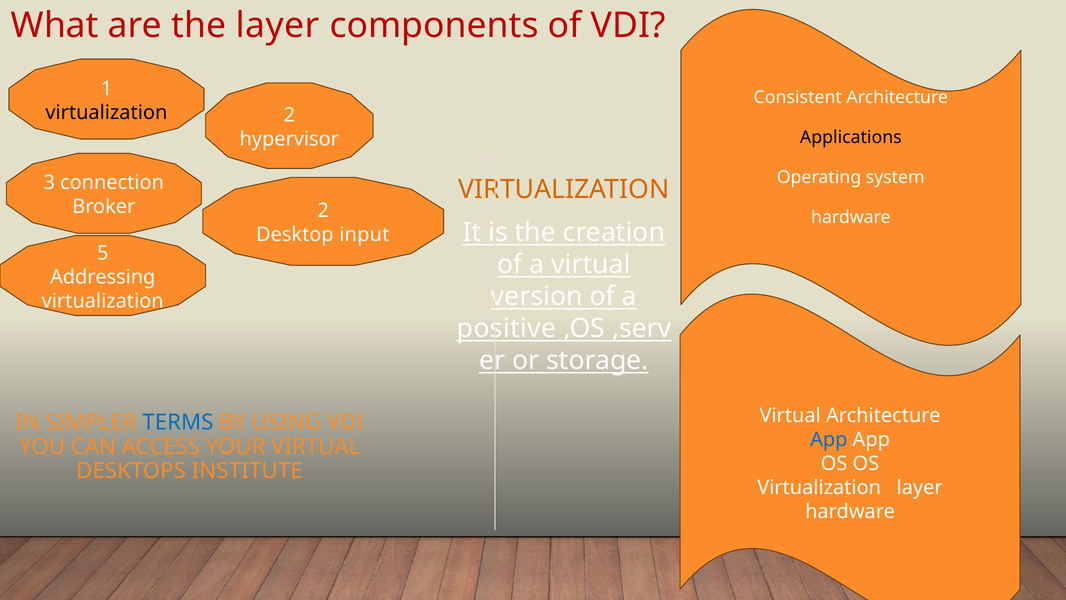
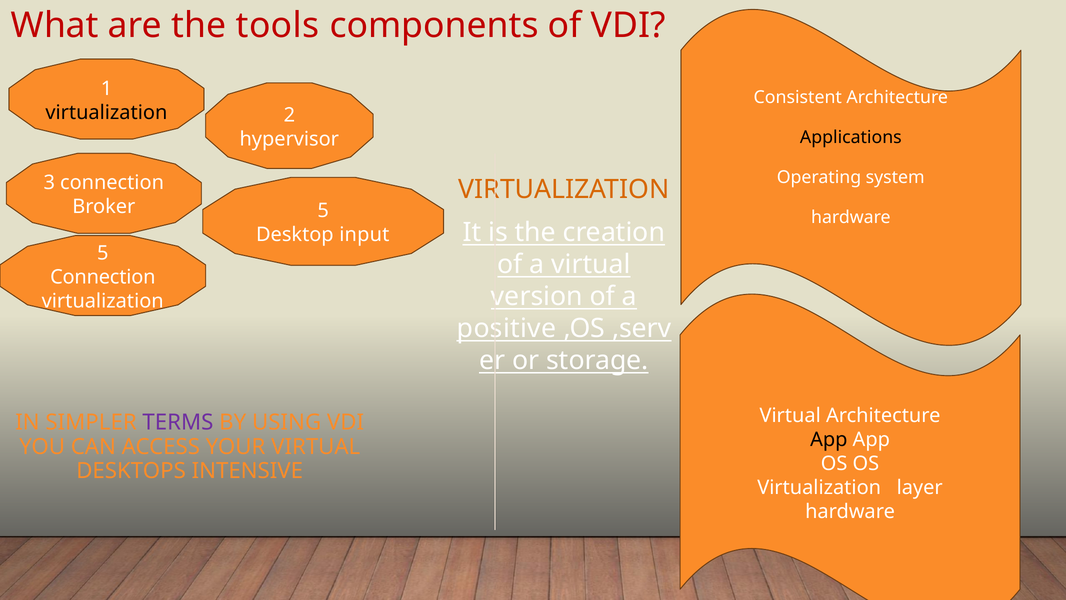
the layer: layer -> tools (278, 25)
Broker 2: 2 -> 5 (323, 211)
Addressing: Addressing -> Connection (103, 277)
TERMS colour: blue -> purple (178, 422)
App colour: blue -> black (829, 439)
INSTITUTE: INSTITUTE -> INTENSIVE (247, 470)
